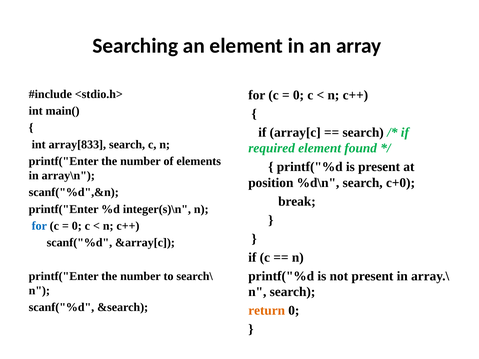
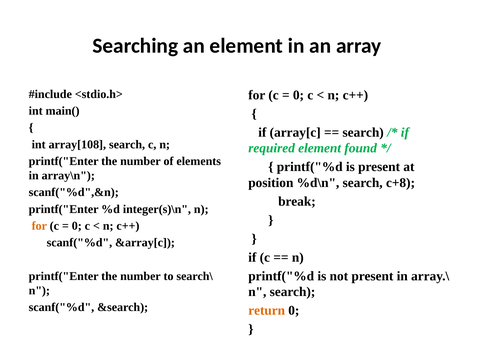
array[833: array[833 -> array[108 (77, 145)
c+0: c+0 -> c+8 (401, 183)
for colour: blue -> orange (39, 226)
